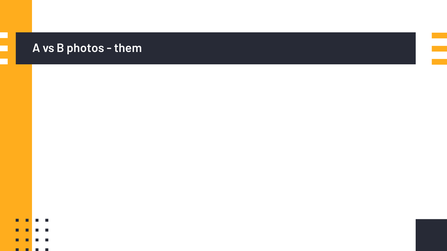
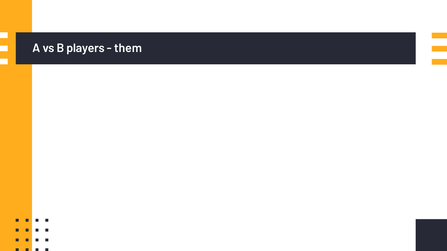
photos: photos -> players (85, 48)
